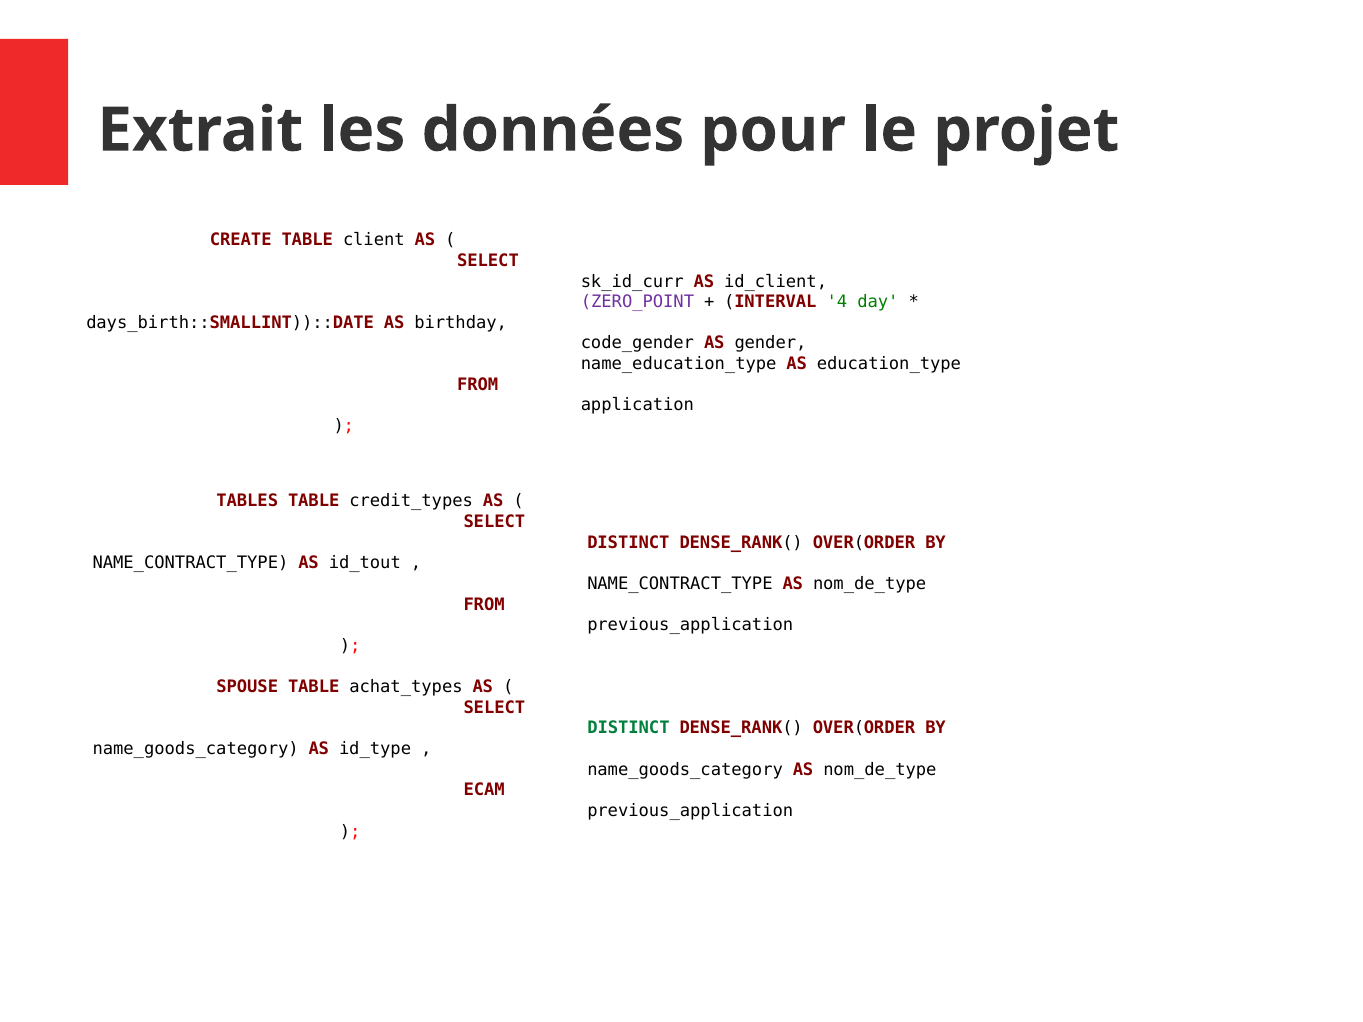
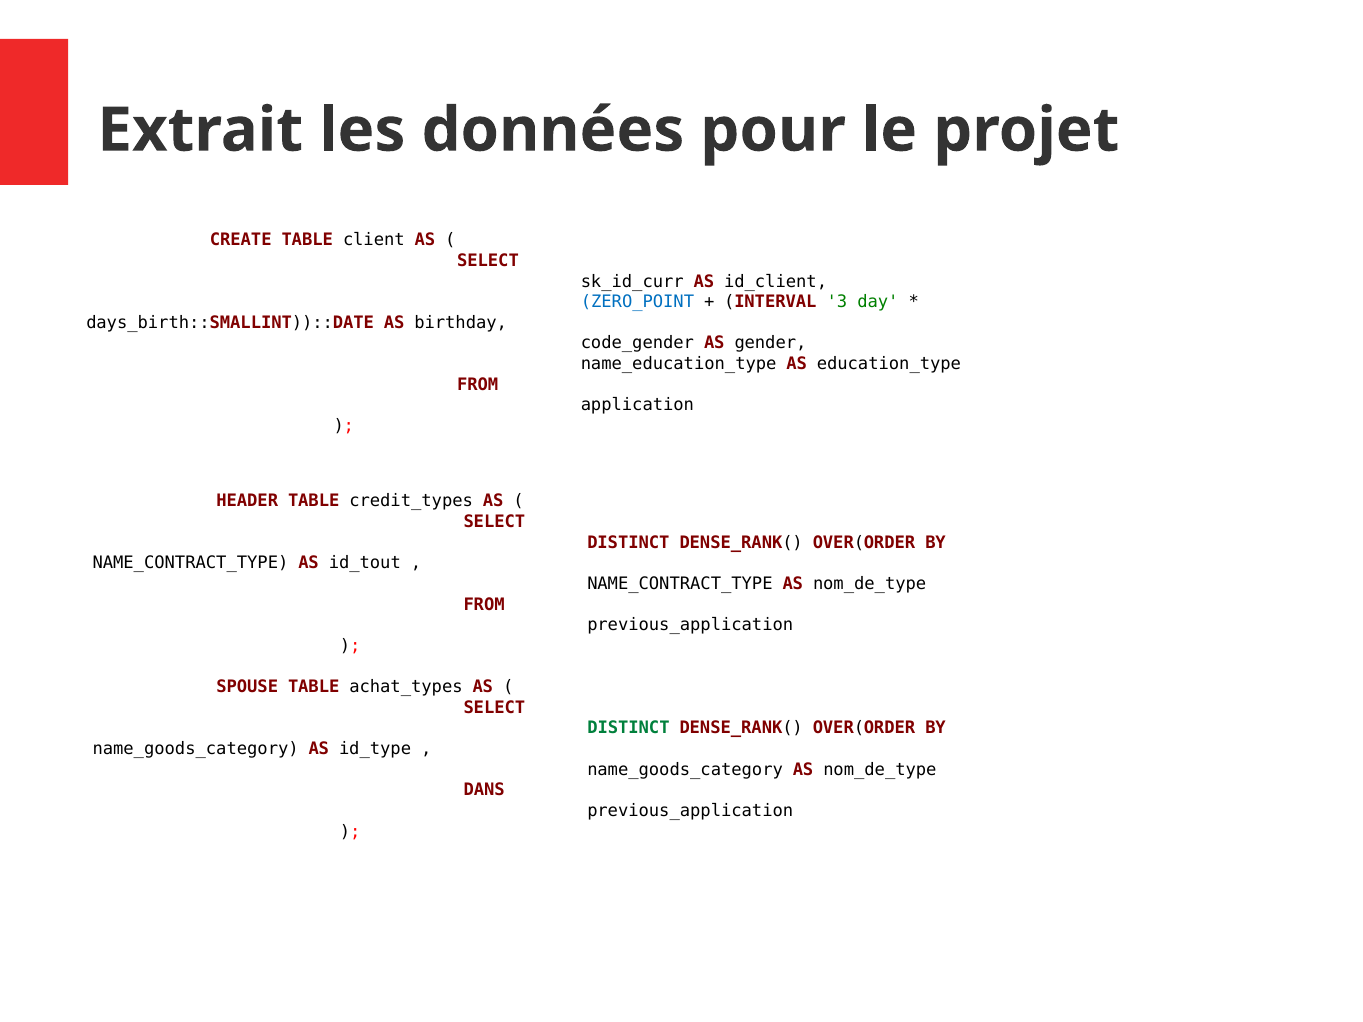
ZERO_POINT colour: purple -> blue (637, 302)
4: 4 -> 3 (837, 302)
TABLES: TABLES -> HEADER (247, 501)
ECAM: ECAM -> DANS (484, 790)
